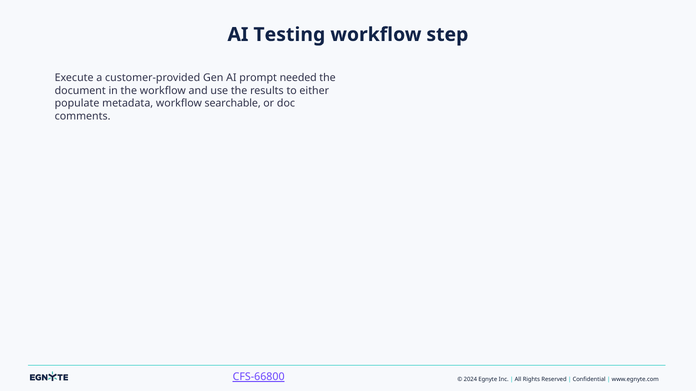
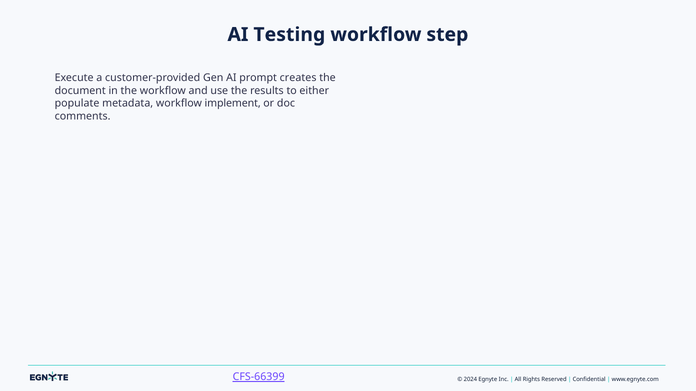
needed: needed -> creates (298, 78)
searchable: searchable -> implement (233, 103)
CFS-66800: CFS-66800 -> CFS-66399 (259, 377)
